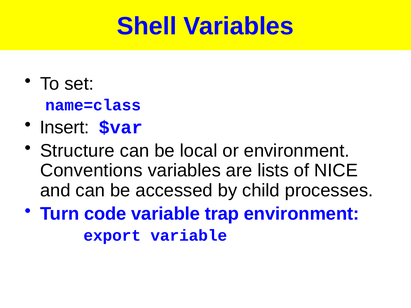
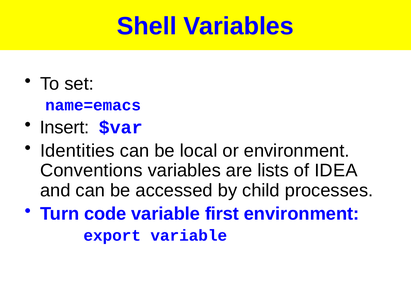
name=class: name=class -> name=emacs (93, 105)
Structure: Structure -> Identities (77, 151)
NICE: NICE -> IDEA (336, 171)
trap: trap -> first (222, 214)
